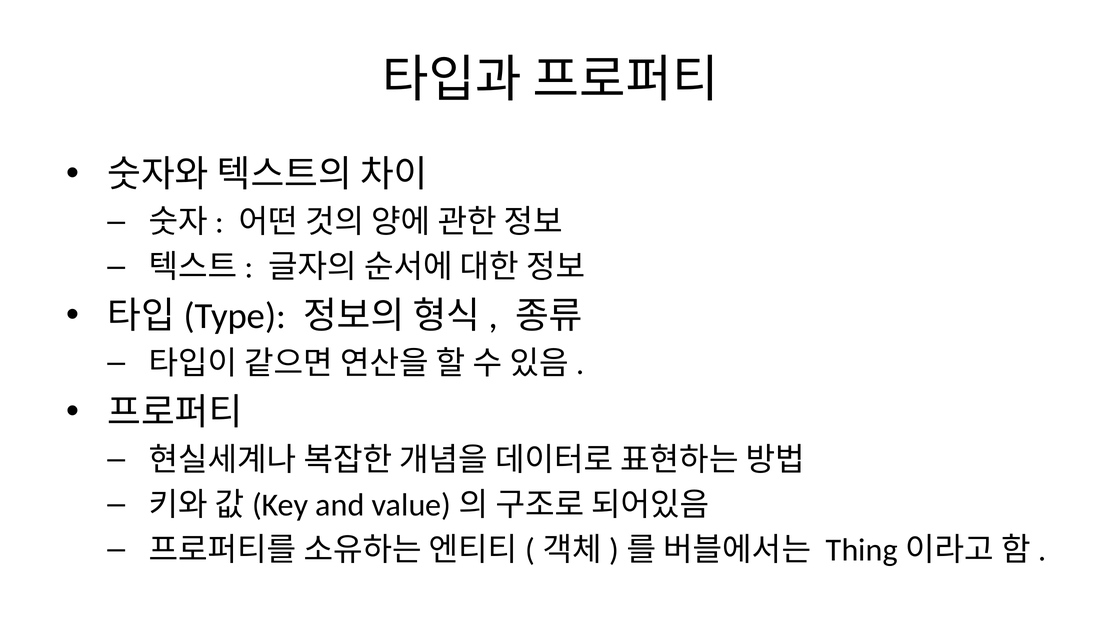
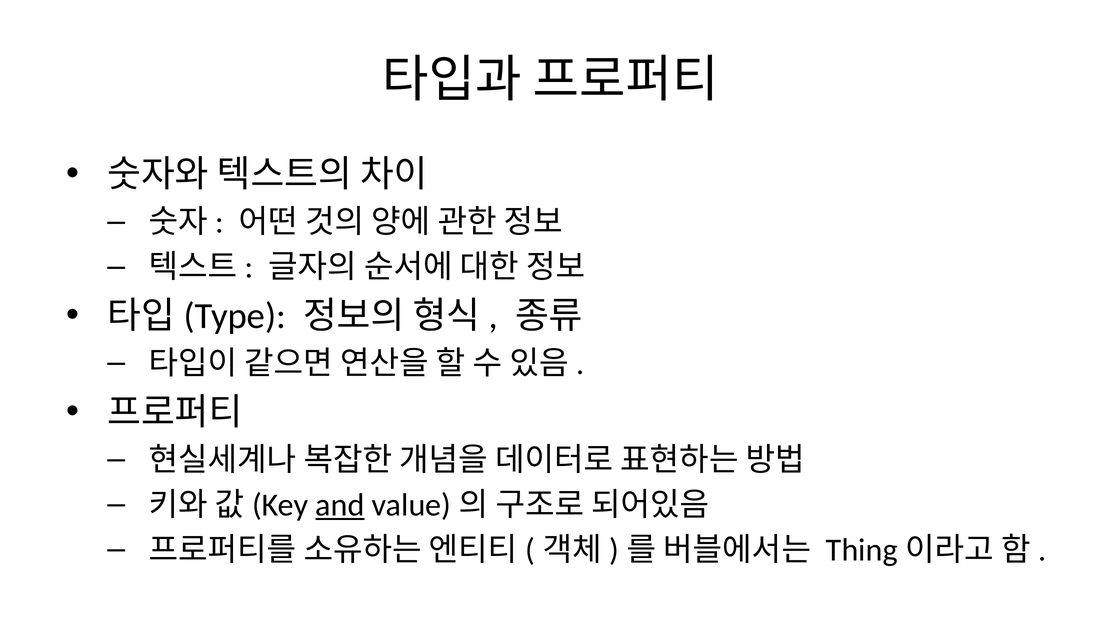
and underline: none -> present (340, 505)
